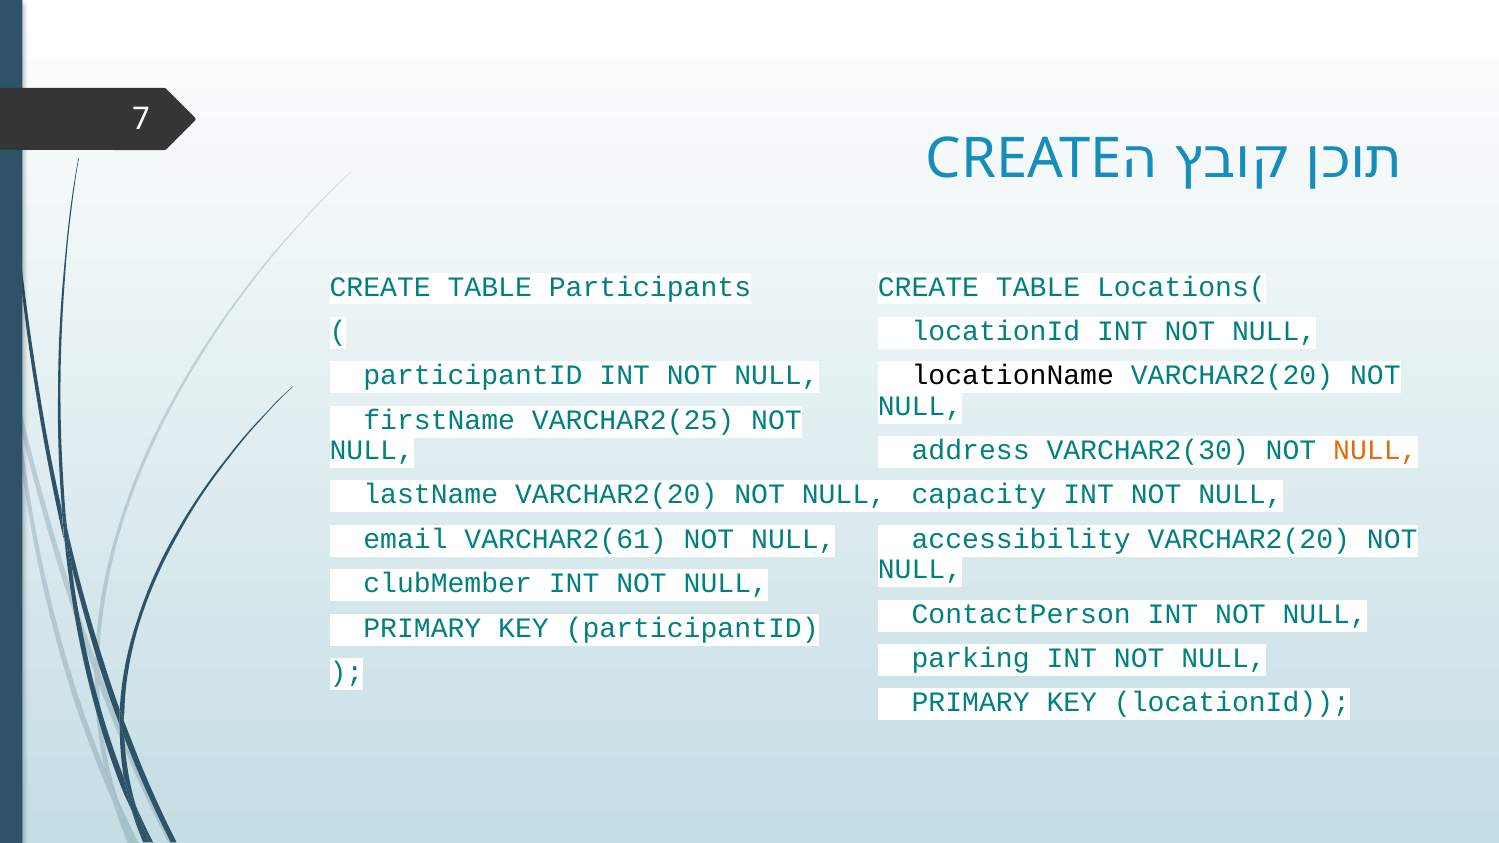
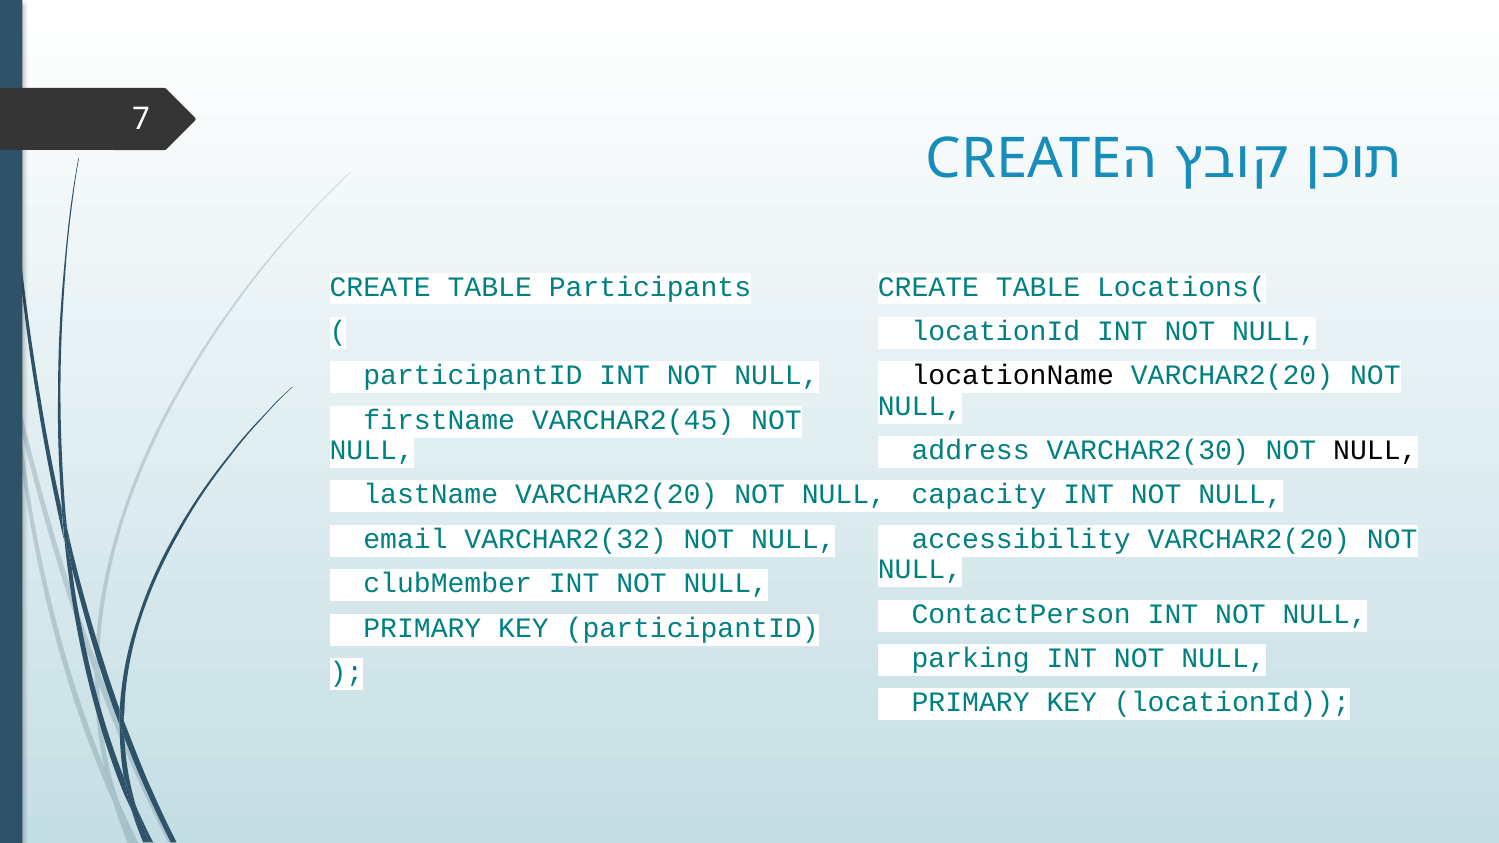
VARCHAR2(25: VARCHAR2(25 -> VARCHAR2(45 (633, 420)
NULL colour: orange -> black (1375, 450)
VARCHAR2(61: VARCHAR2(61 -> VARCHAR2(32 (566, 539)
